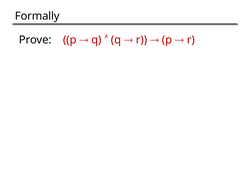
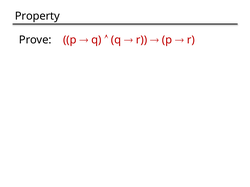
Formally: Formally -> Property (37, 16)
